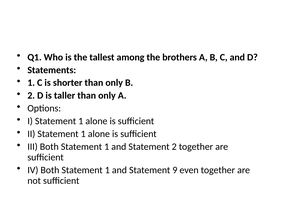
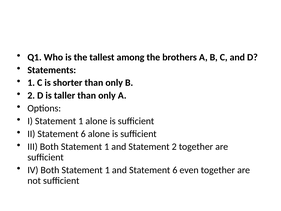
II Statement 1: 1 -> 6 (83, 134)
and Statement 9: 9 -> 6 (175, 170)
